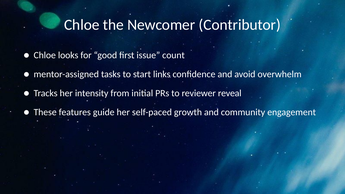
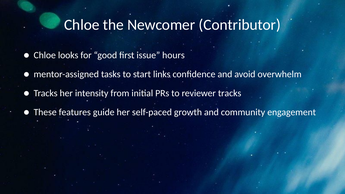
count: count -> hours (173, 55)
reviewer reveal: reveal -> tracks (230, 93)
